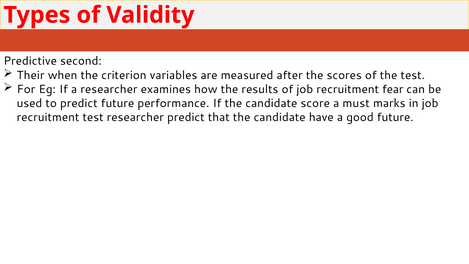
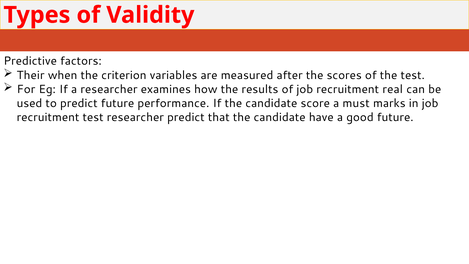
second: second -> factors (81, 61)
fear: fear -> real (393, 89)
